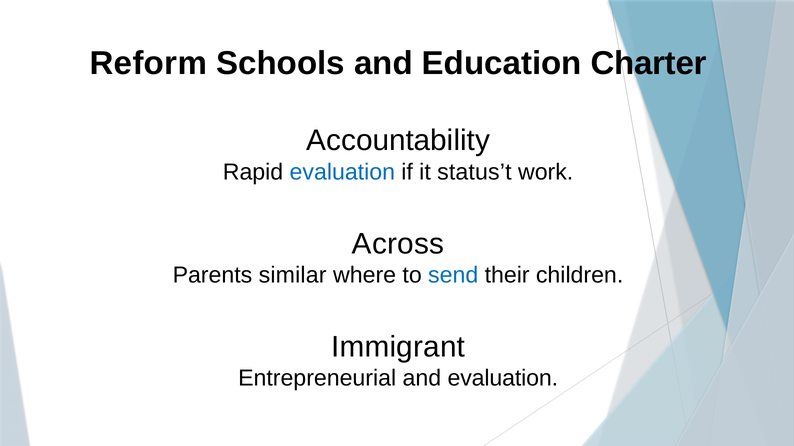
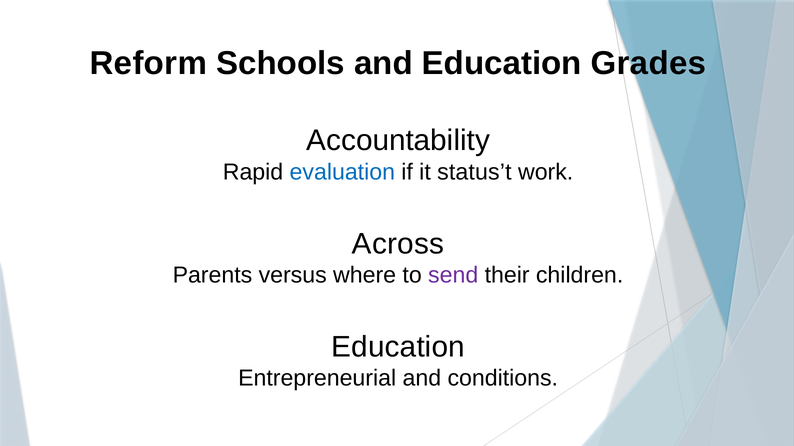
Charter: Charter -> Grades (648, 64)
similar: similar -> versus (293, 275)
send colour: blue -> purple (453, 275)
Immigrant: Immigrant -> Education (398, 347)
and evaluation: evaluation -> conditions (503, 379)
